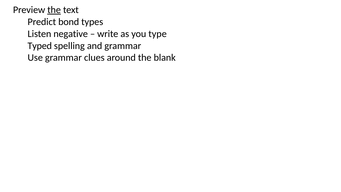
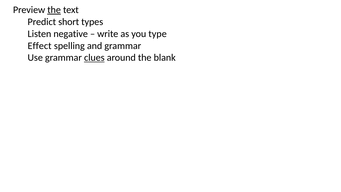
bond: bond -> short (69, 22)
Typed: Typed -> Effect (40, 46)
clues underline: none -> present (94, 58)
